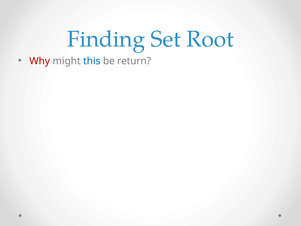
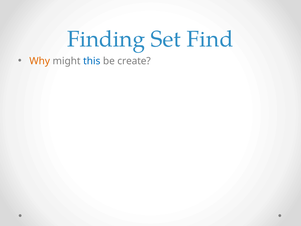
Root: Root -> Find (210, 39)
Why colour: red -> orange (40, 61)
return: return -> create (134, 61)
